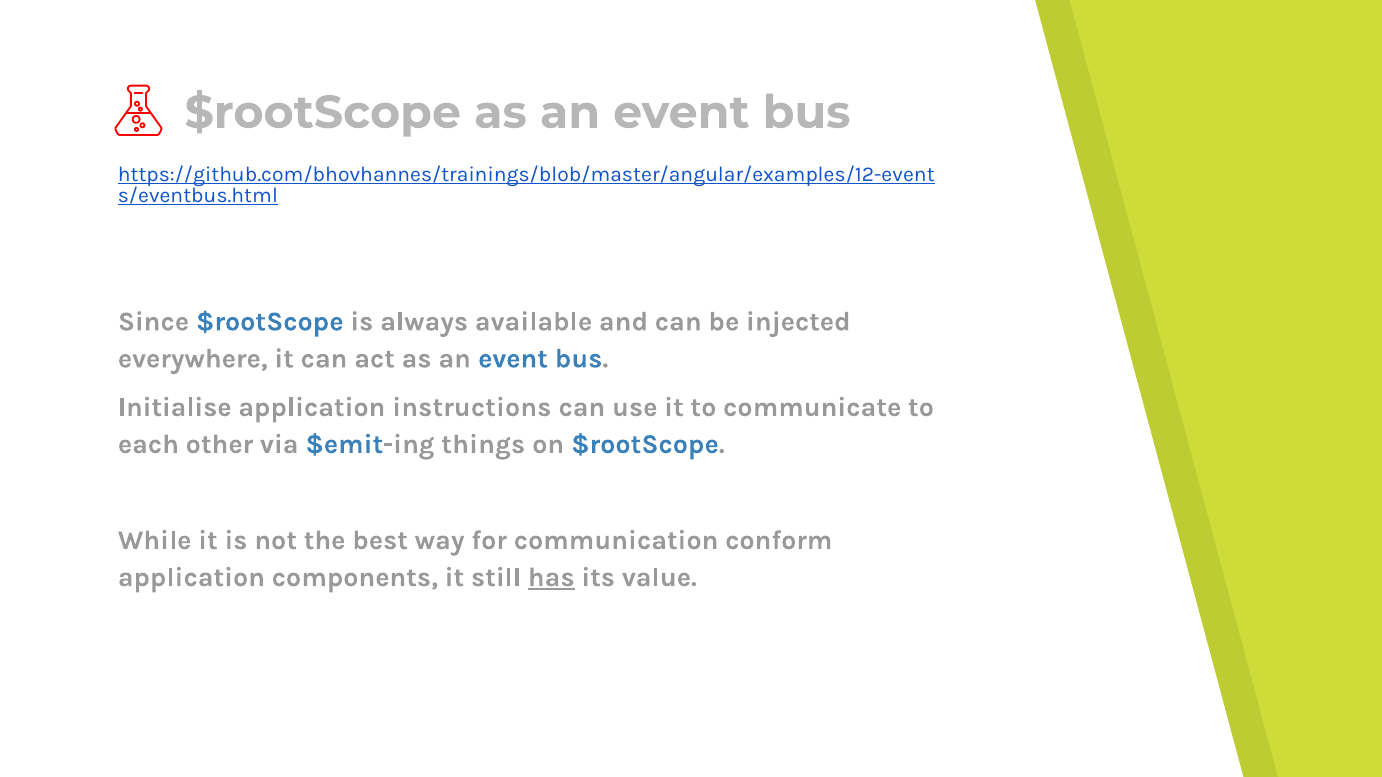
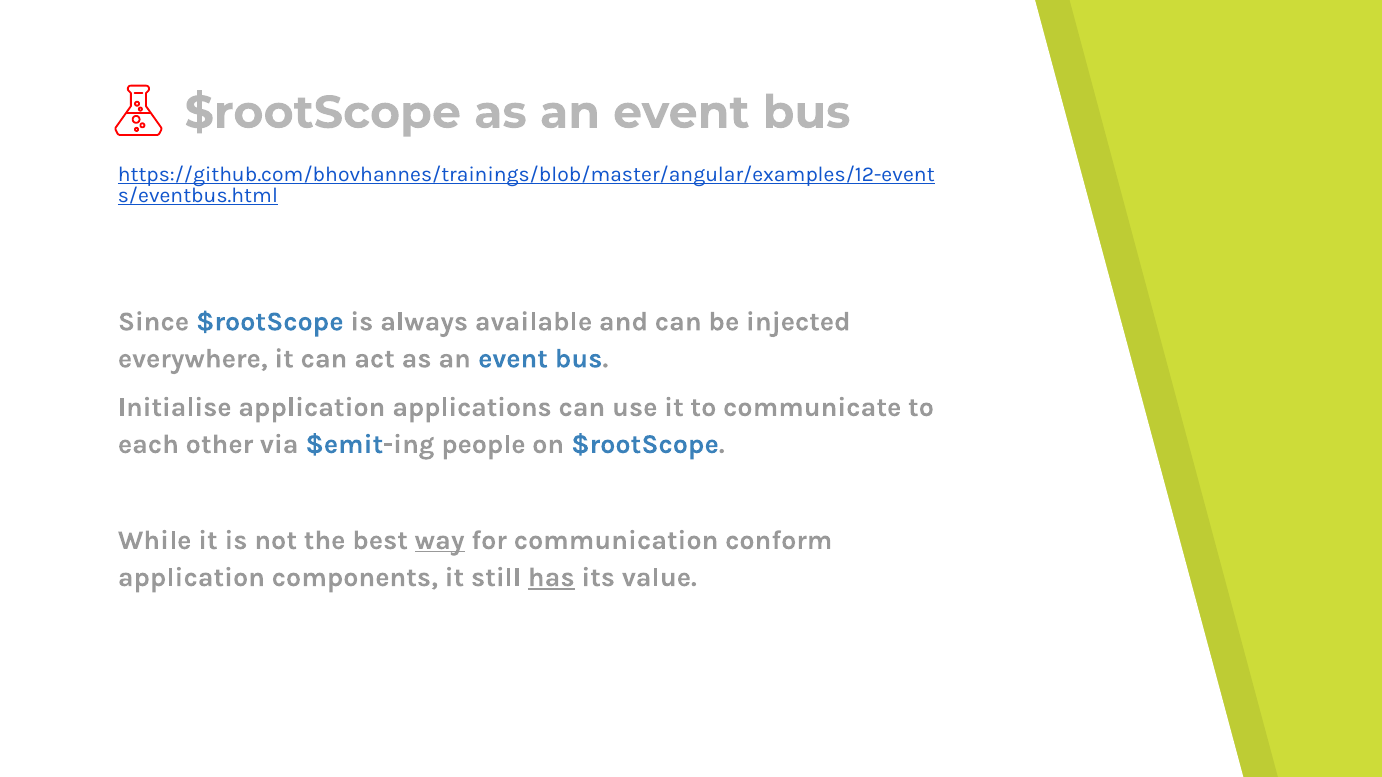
instructions: instructions -> applications (472, 407)
things: things -> people (483, 444)
way underline: none -> present (440, 540)
